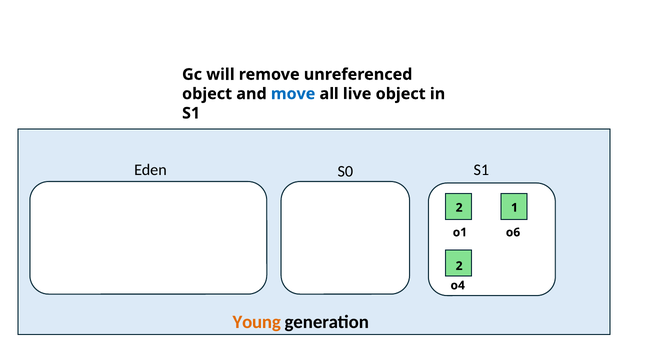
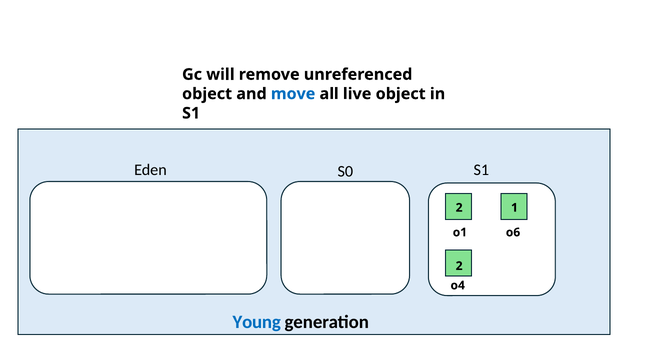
Young colour: orange -> blue (257, 322)
